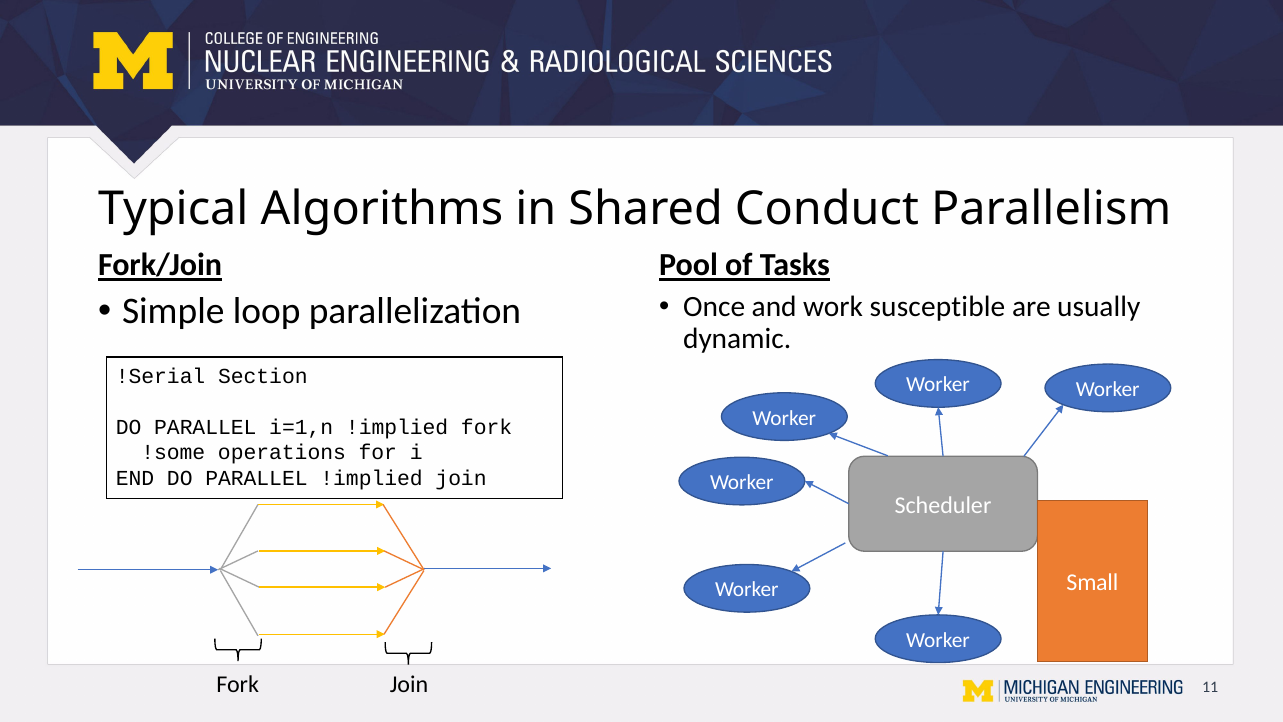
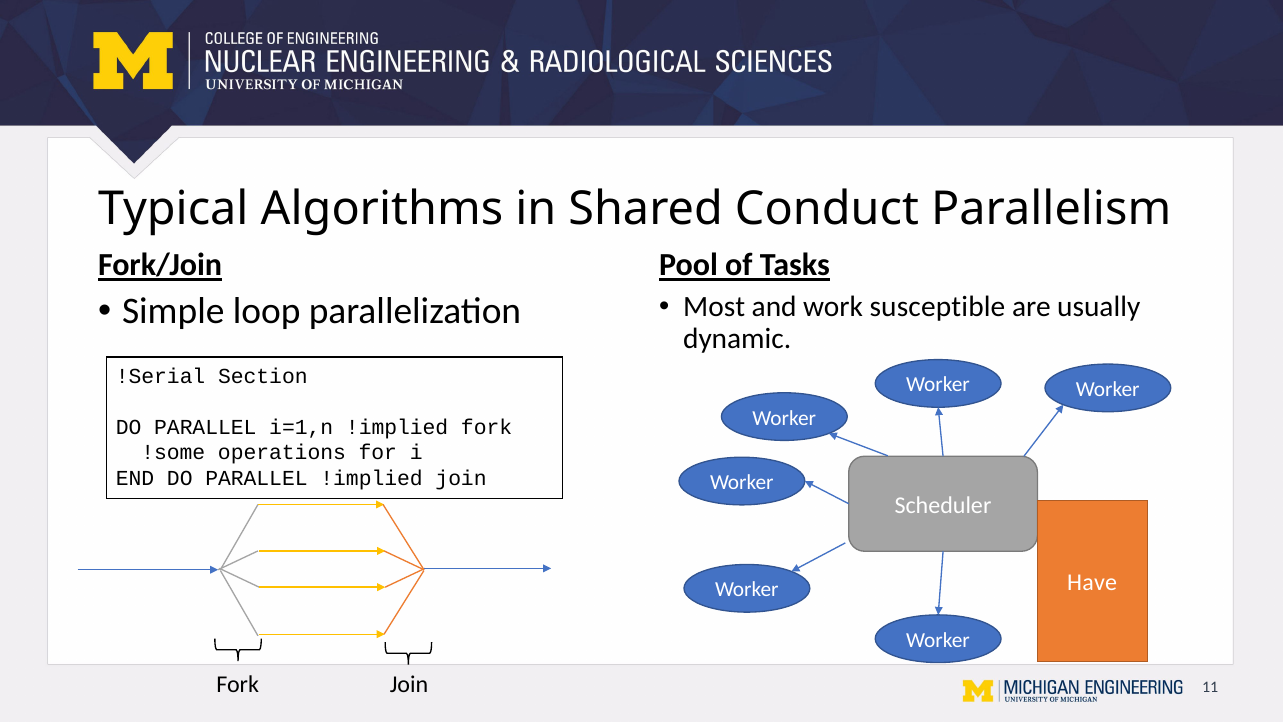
Once: Once -> Most (714, 307)
Small: Small -> Have (1092, 583)
